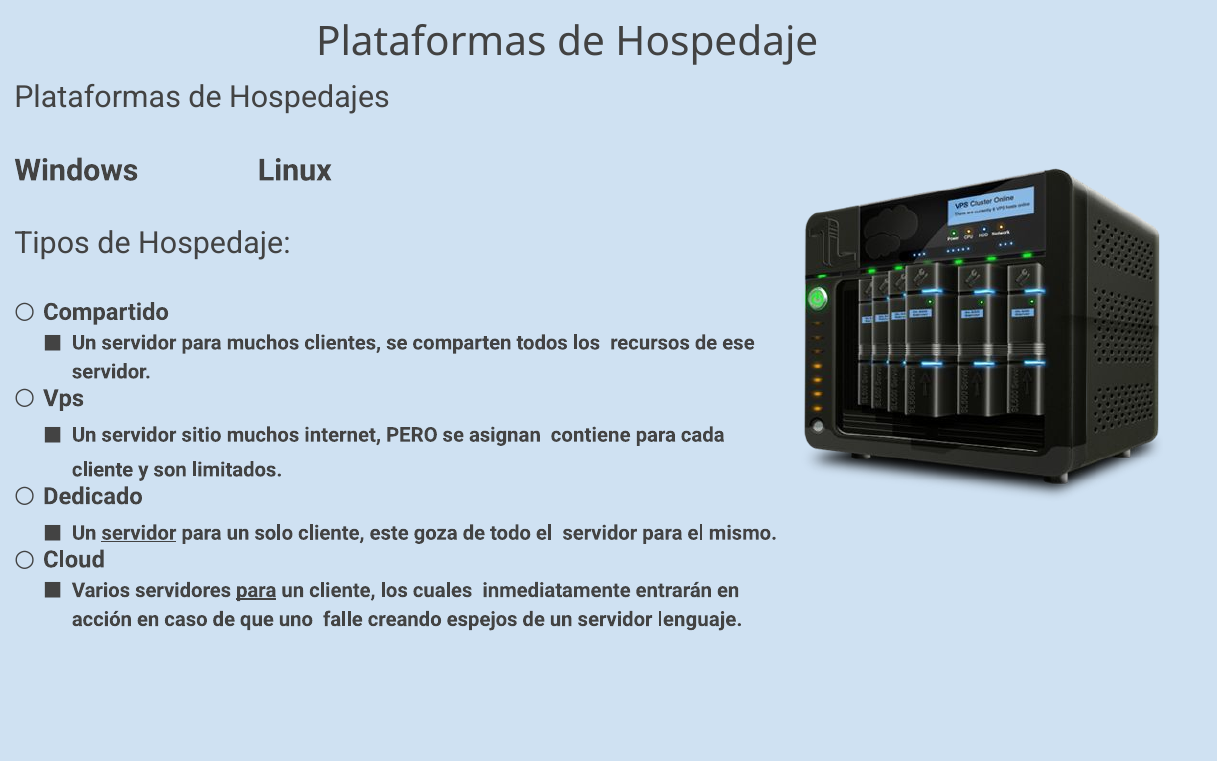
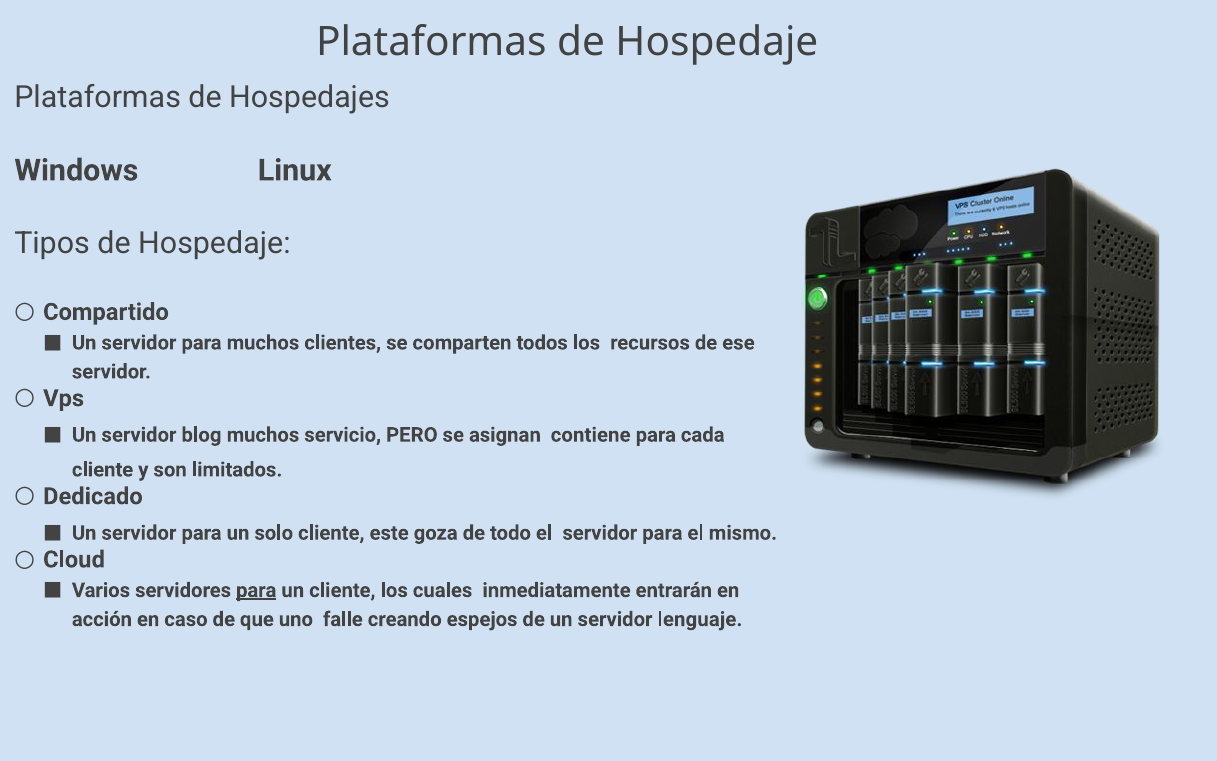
sitio: sitio -> blog (201, 435)
internet: internet -> servicio (343, 435)
servidor underline: present -> none (139, 533)
